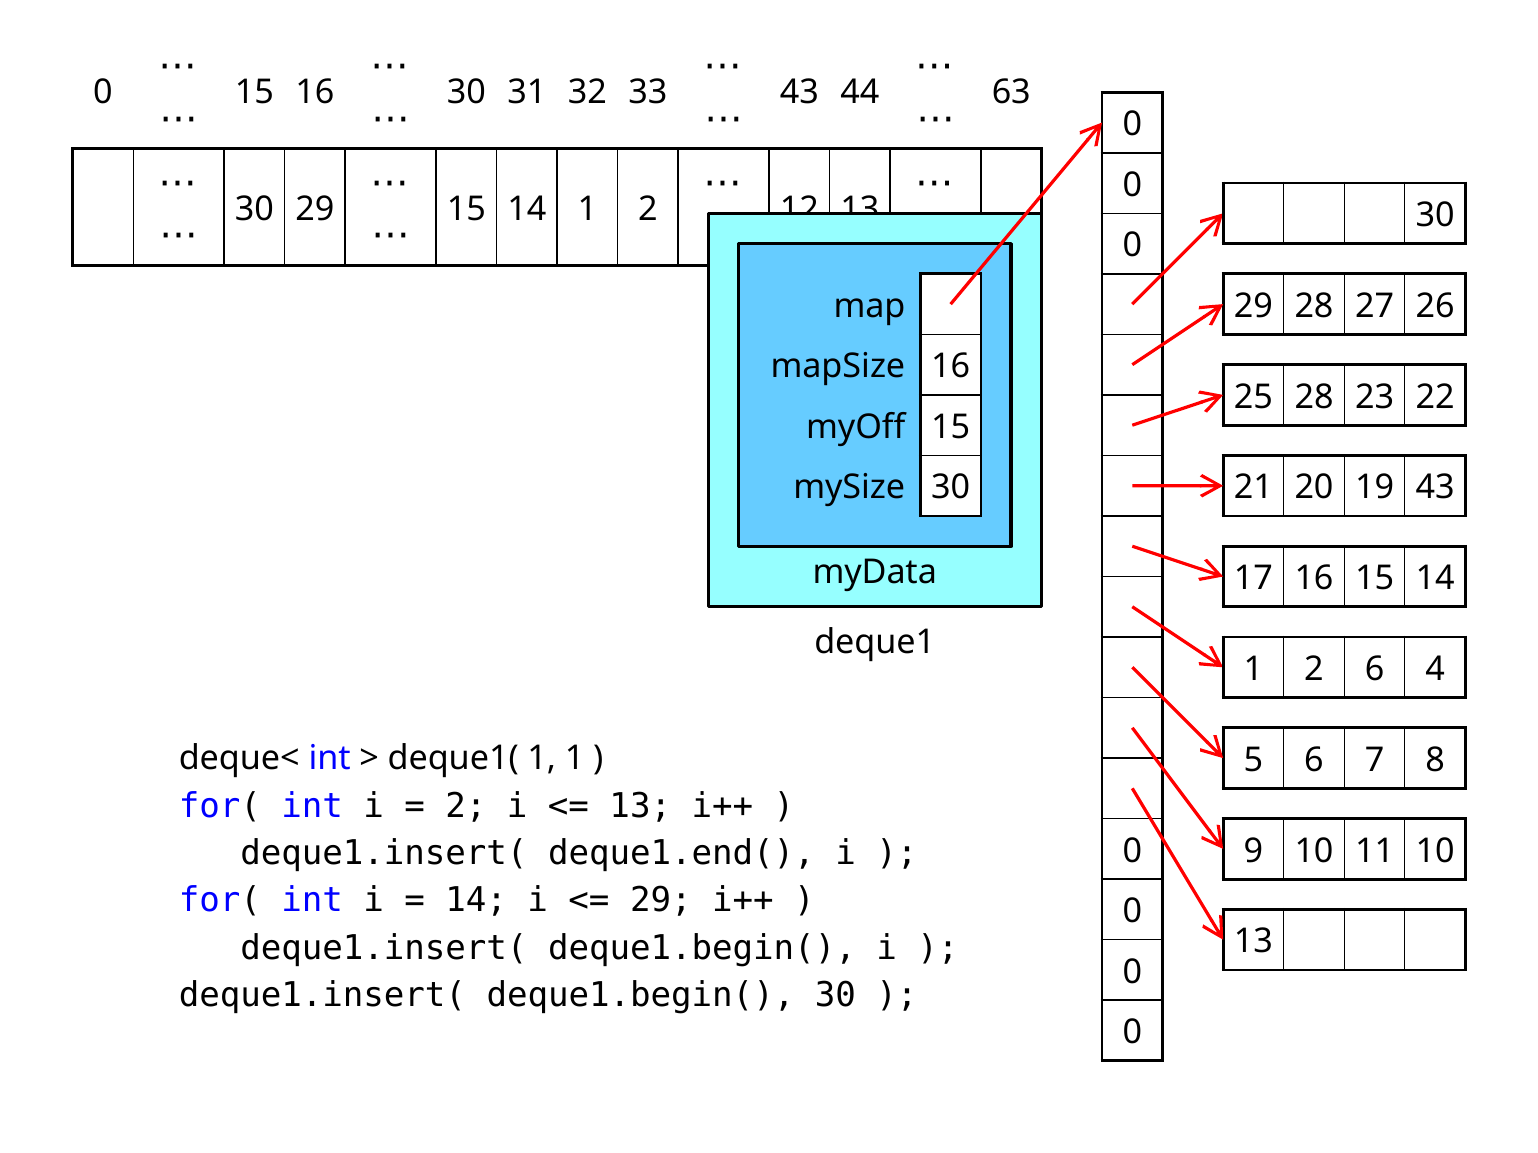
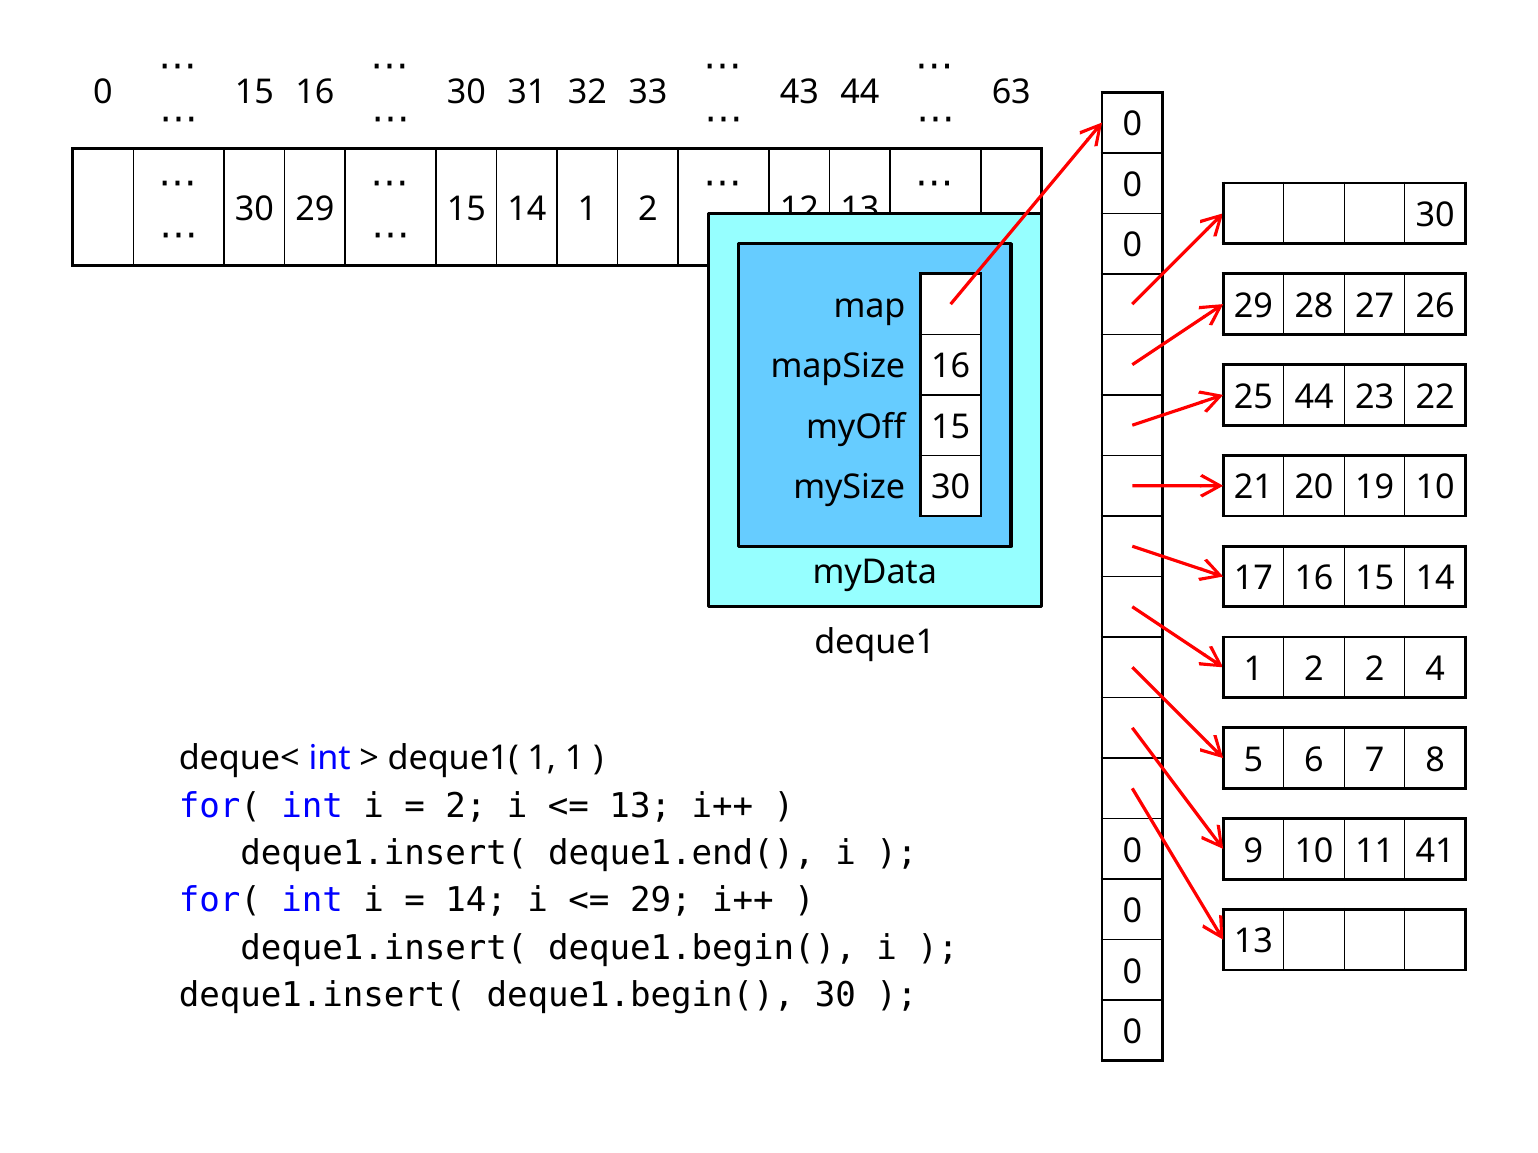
25 28: 28 -> 44 (1314, 397)
19 43: 43 -> 10 (1435, 488)
2 6: 6 -> 2 (1375, 670)
11 10: 10 -> 41 (1435, 851)
